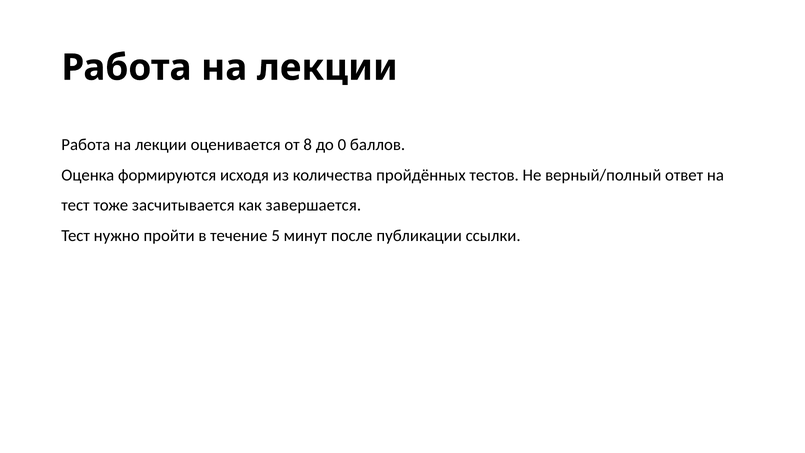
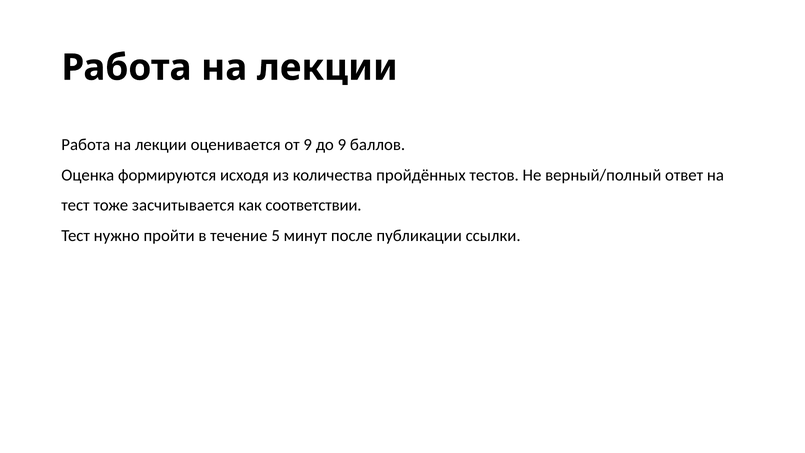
от 8: 8 -> 9 (308, 145)
до 0: 0 -> 9 (342, 145)
завершается: завершается -> соответствии (314, 205)
